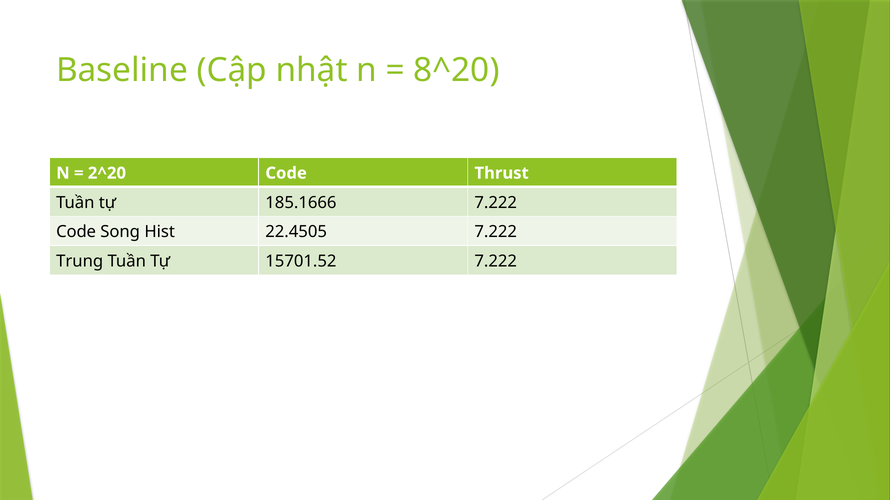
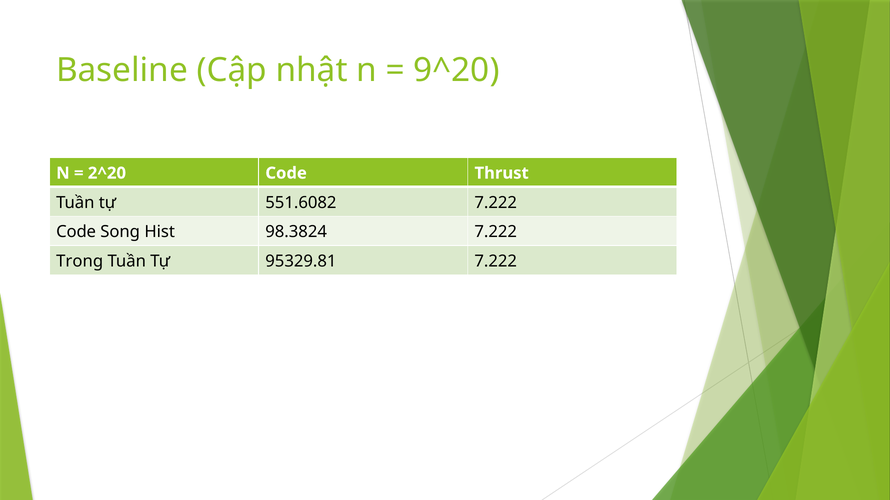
8^20: 8^20 -> 9^20 (456, 70)
185.1666: 185.1666 -> 551.6082 (301, 203)
22.4505: 22.4505 -> 98.3824 (296, 232)
Trung: Trung -> Trong (80, 262)
15701.52: 15701.52 -> 95329.81 (301, 262)
